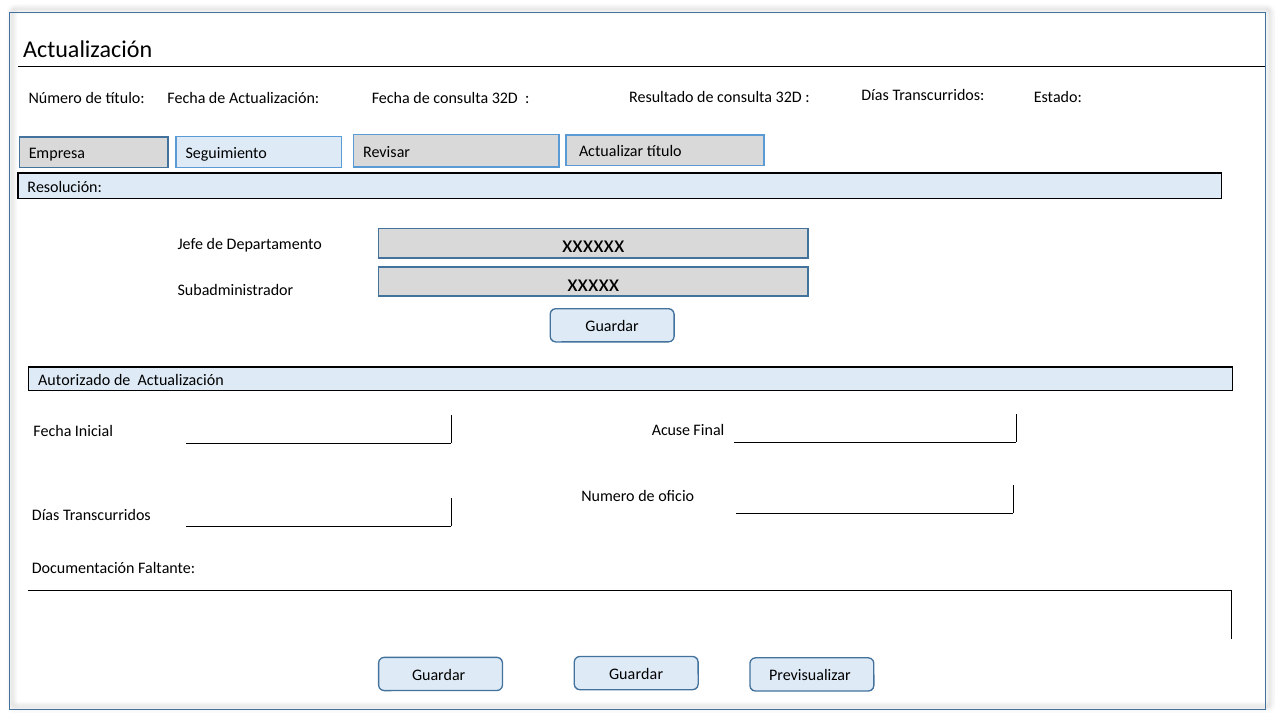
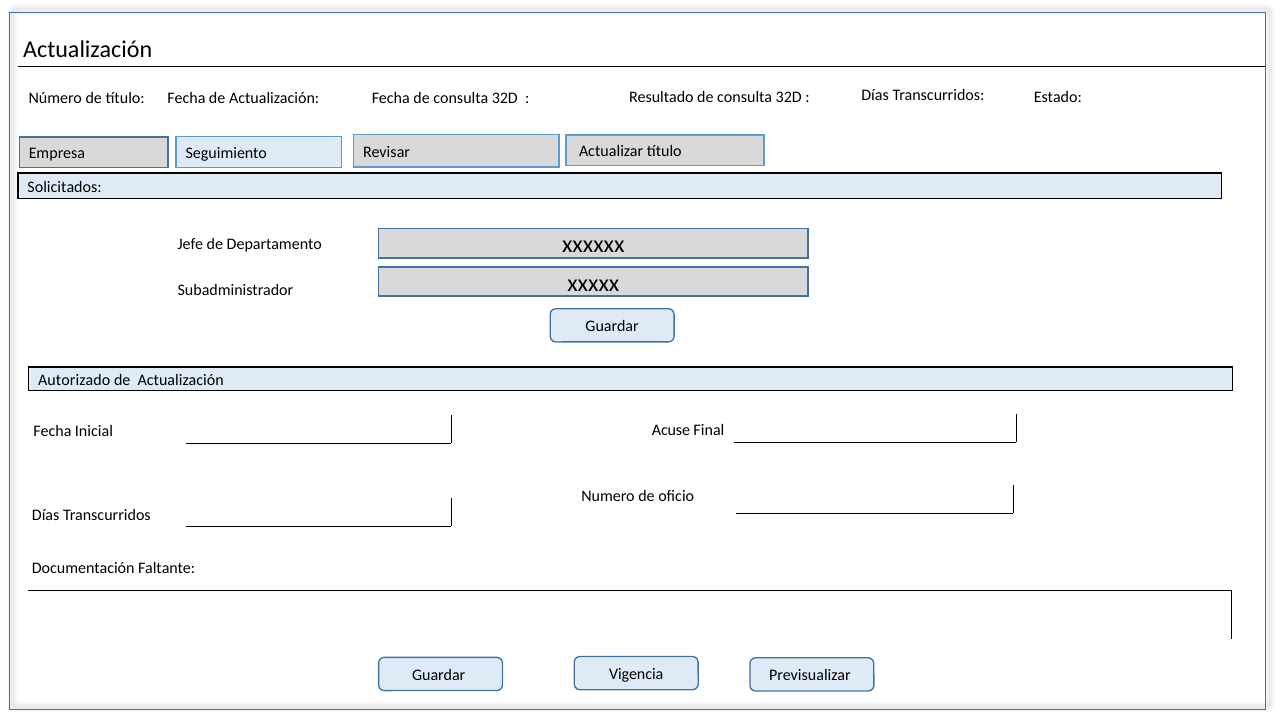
Resolución: Resolución -> Solicitados (65, 187)
Guardar: Guardar -> Vigencia (636, 674)
